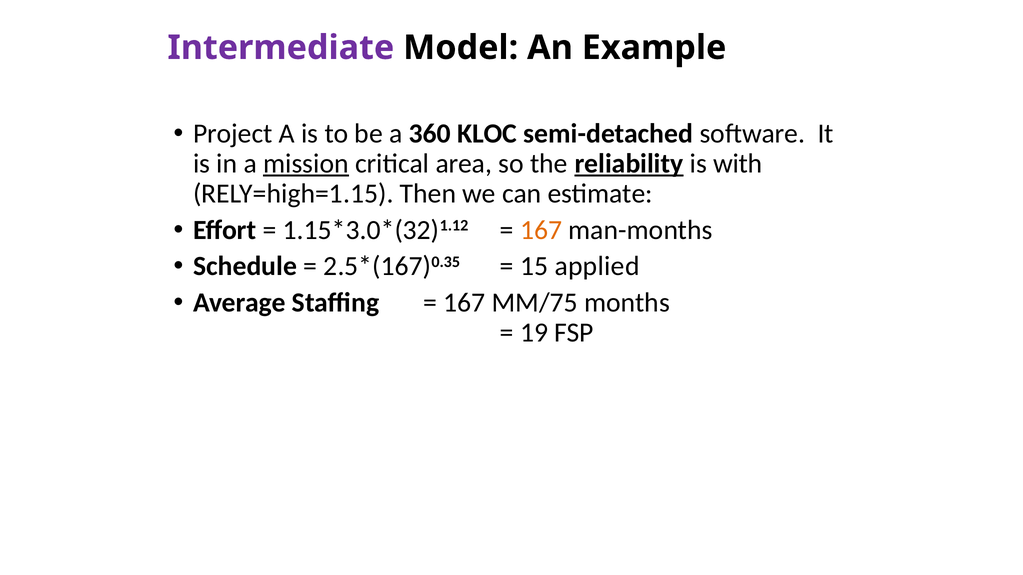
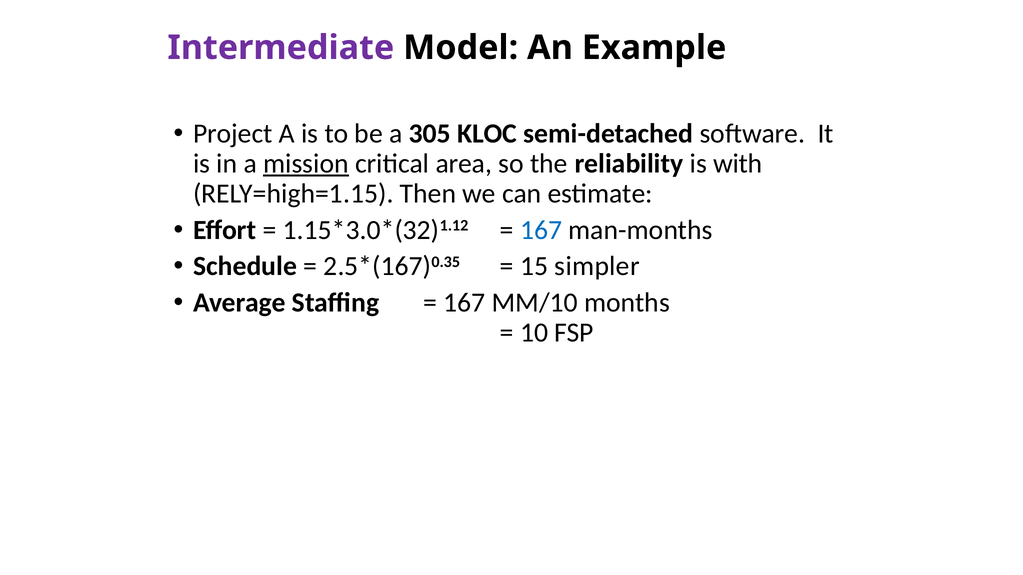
360: 360 -> 305 (430, 134)
reliability underline: present -> none (629, 164)
167 colour: orange -> blue (541, 230)
applied: applied -> simpler (597, 267)
MM/75: MM/75 -> MM/10 (535, 303)
19: 19 -> 10 (534, 333)
